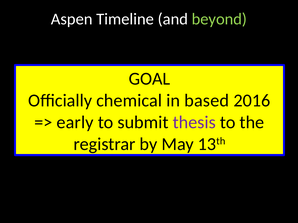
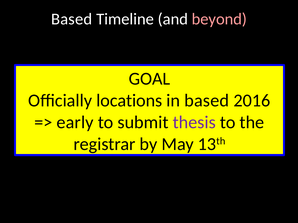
Aspen: Aspen -> Based (72, 19)
beyond colour: light green -> pink (219, 19)
chemical: chemical -> locations (129, 101)
